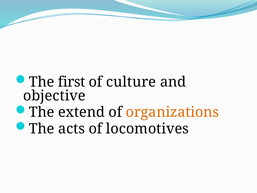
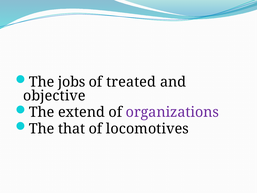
first: first -> jobs (72, 82)
culture: culture -> treated (131, 82)
organizations colour: orange -> purple (172, 112)
acts: acts -> that (72, 129)
